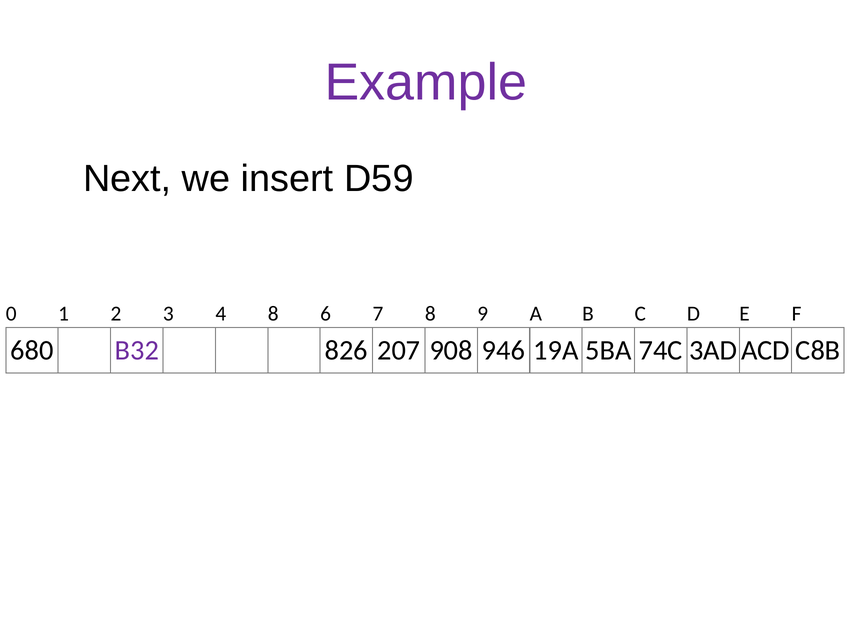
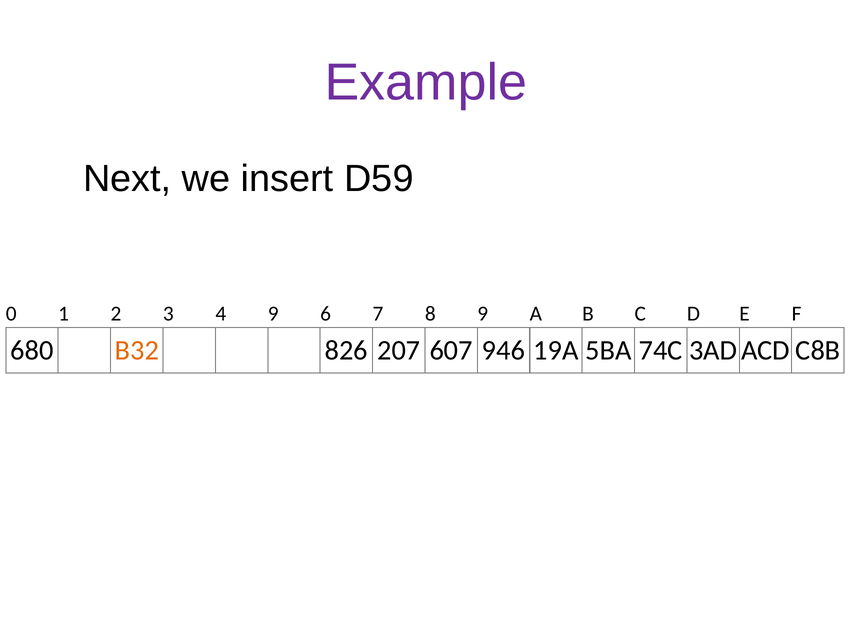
4 8: 8 -> 9 (273, 314)
B32 colour: purple -> orange (137, 351)
908: 908 -> 607 (451, 351)
